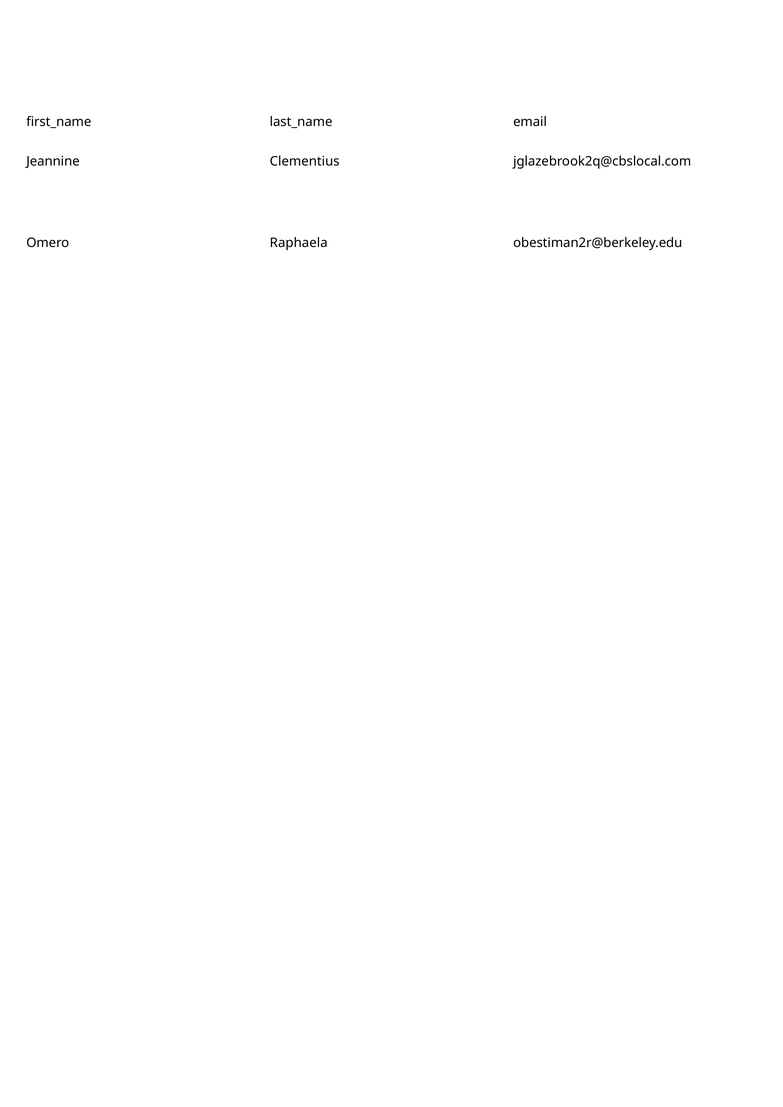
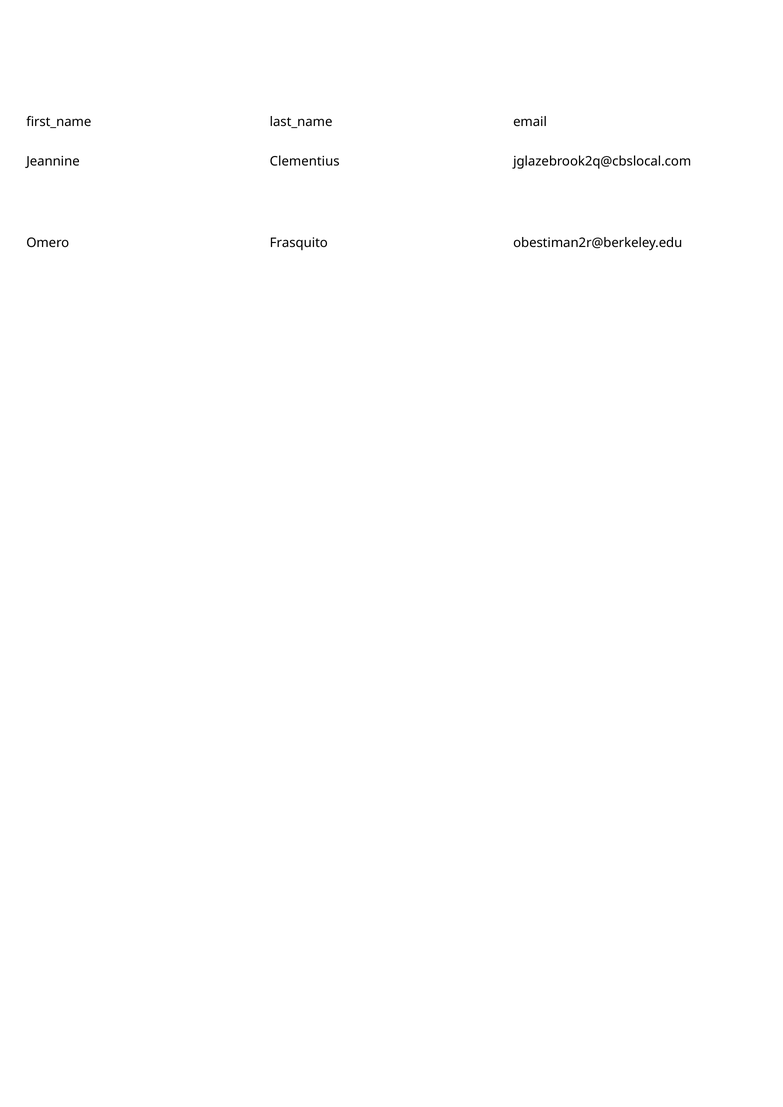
Raphaela: Raphaela -> Frasquito (299, 243)
